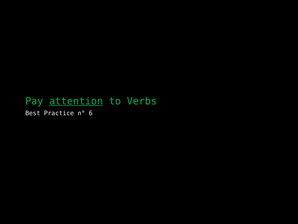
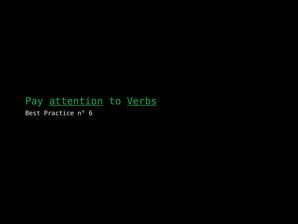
Verbs underline: none -> present (142, 101)
